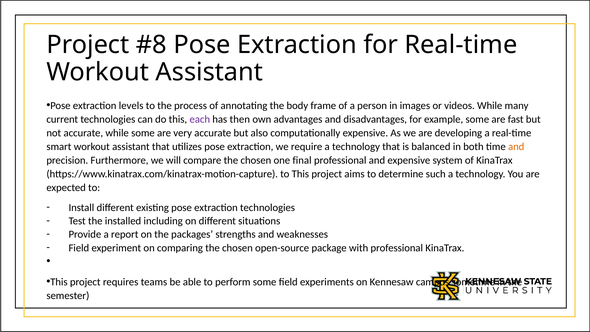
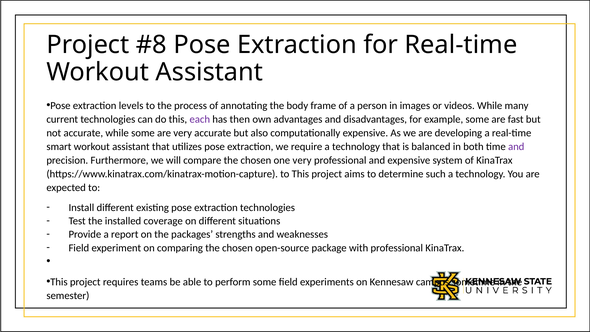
and colour: orange -> purple (516, 147)
one final: final -> very (302, 160)
including: including -> coverage (163, 221)
